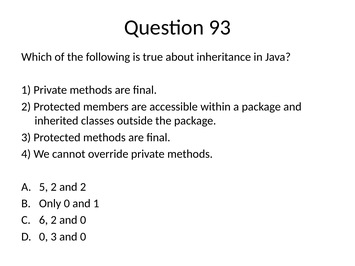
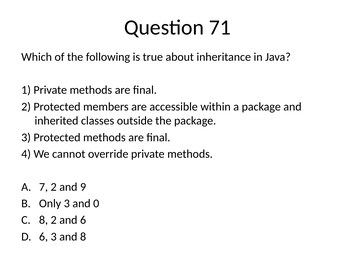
93: 93 -> 71 (220, 28)
5: 5 -> 7 (44, 187)
and 2: 2 -> 9 (83, 187)
Only 0: 0 -> 3 (67, 204)
and 1: 1 -> 0 (96, 204)
6: 6 -> 8 (44, 220)
2 and 0: 0 -> 6 (83, 220)
0: 0 -> 6 (44, 237)
3 and 0: 0 -> 8 (83, 237)
